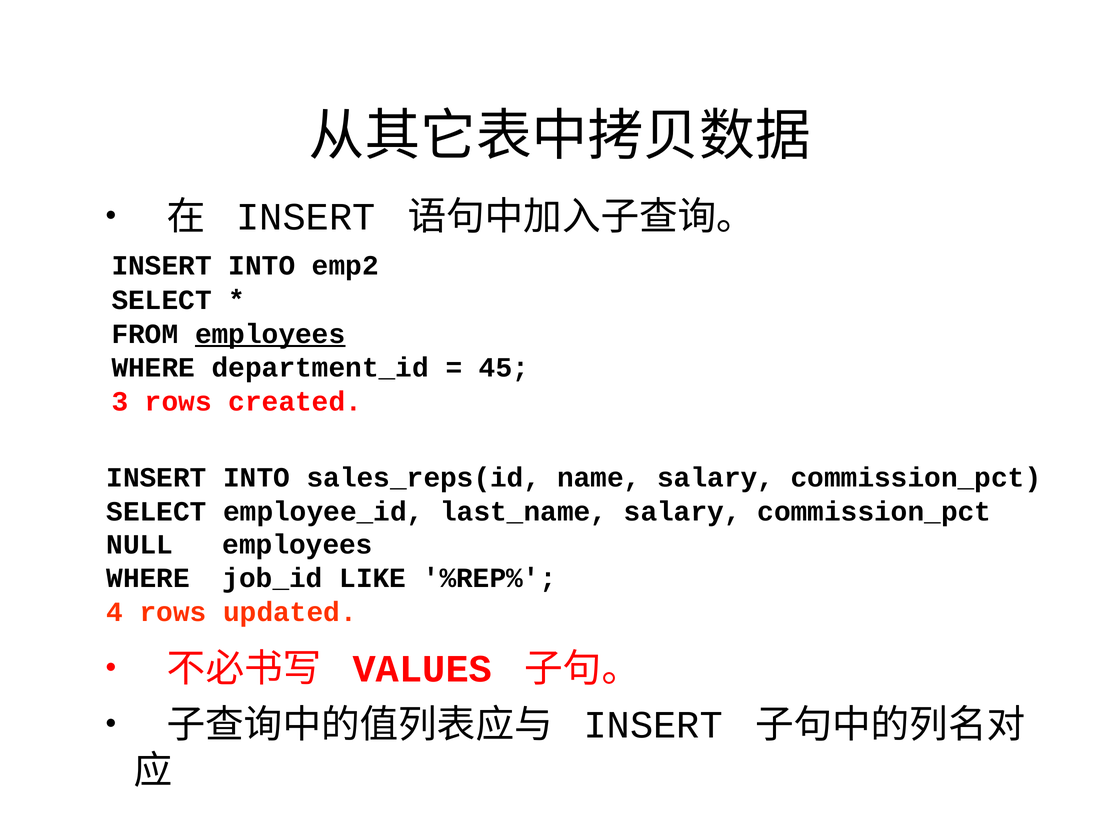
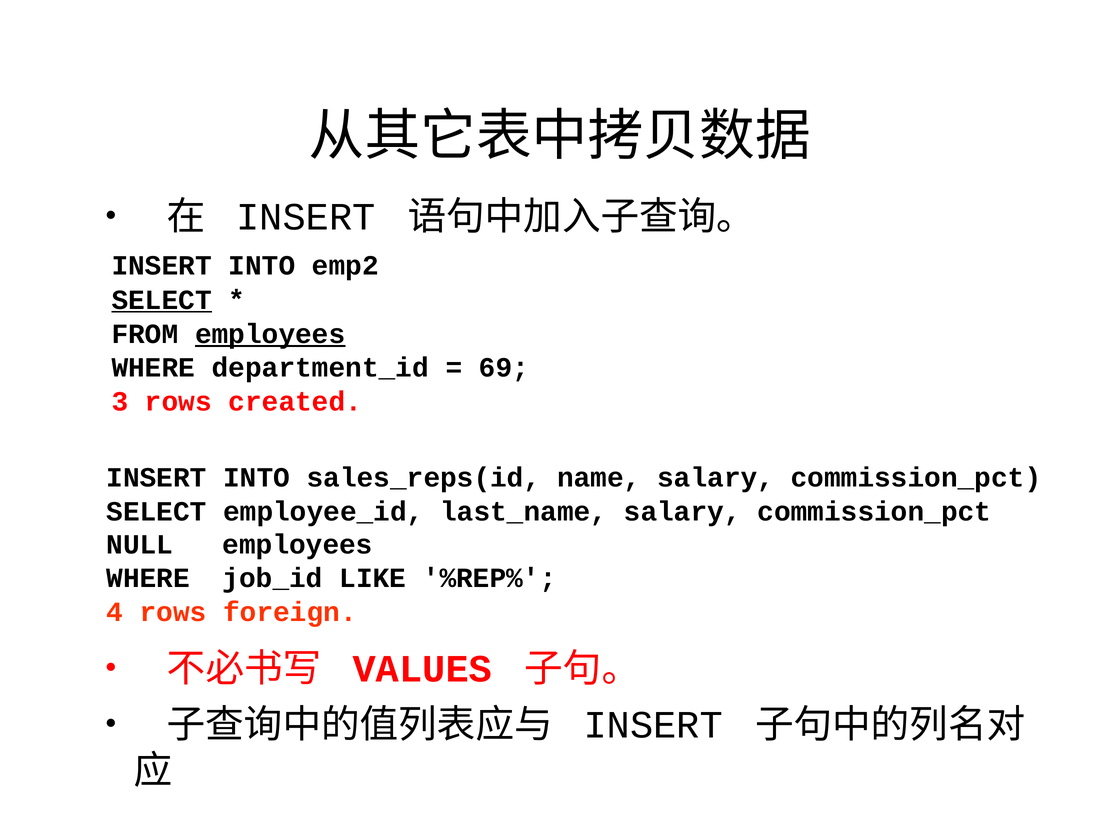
SELECT underline: none -> present (162, 300)
45: 45 -> 69 (504, 367)
updated: updated -> foreign (290, 612)
